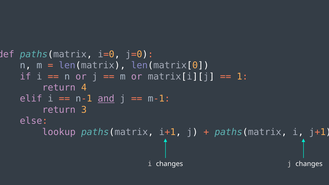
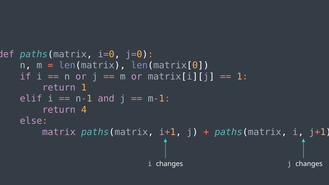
return 4: 4 -> 1 (84, 88)
and underline: present -> none (106, 99)
3: 3 -> 4 (84, 110)
lookup: lookup -> matrix (59, 132)
